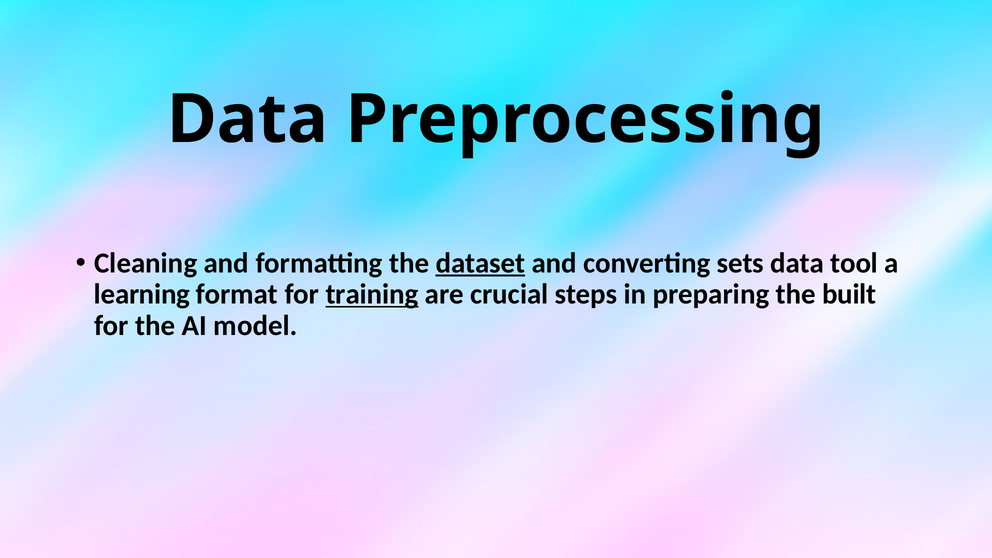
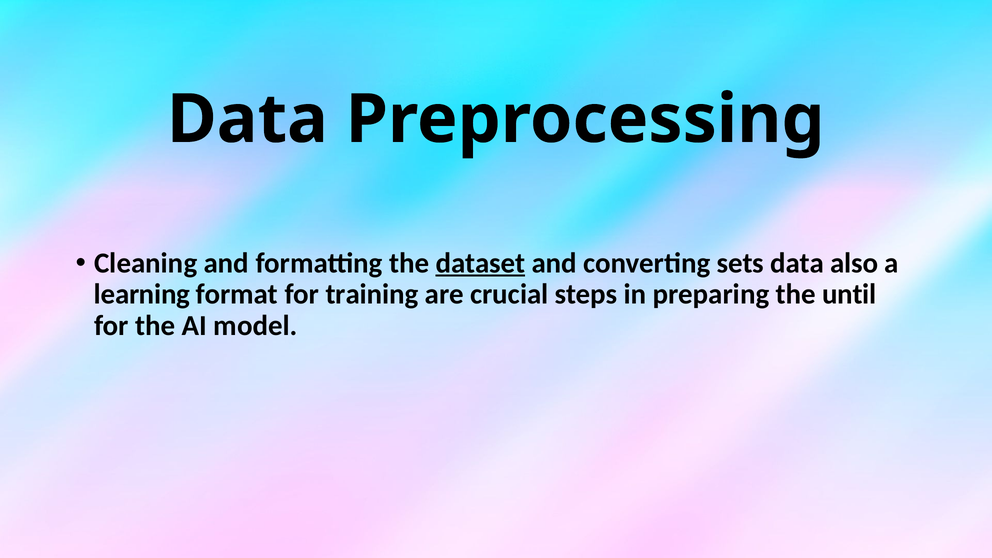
tool: tool -> also (854, 263)
training underline: present -> none (372, 294)
built: built -> until (849, 294)
